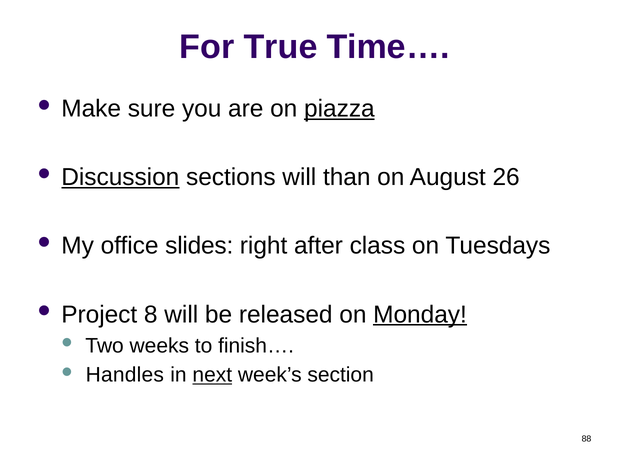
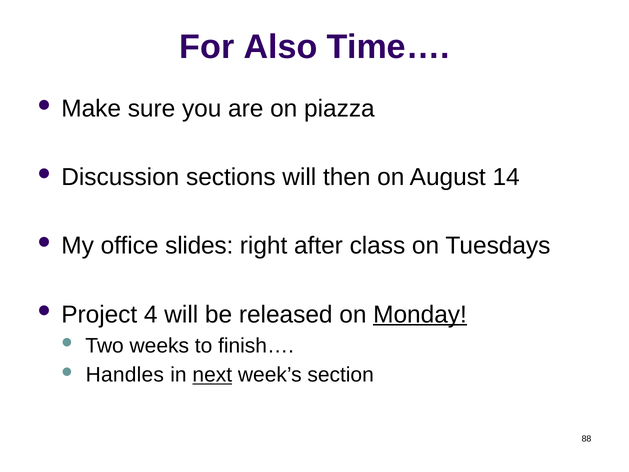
True: True -> Also (281, 47)
piazza underline: present -> none (339, 109)
Discussion underline: present -> none (120, 177)
than: than -> then (347, 177)
26: 26 -> 14 (506, 177)
8: 8 -> 4 (151, 314)
